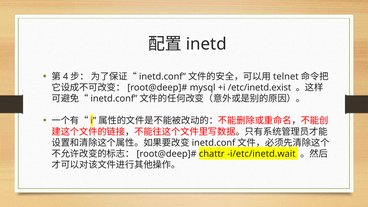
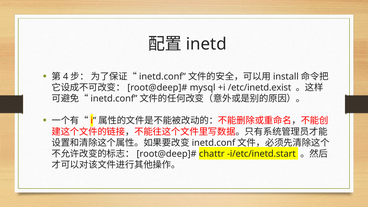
telnet: telnet -> install (286, 77)
i/etc/inetd.wait: i/etc/inetd.wait -> i/etc/inetd.start (261, 154)
